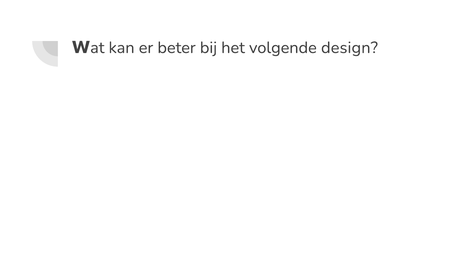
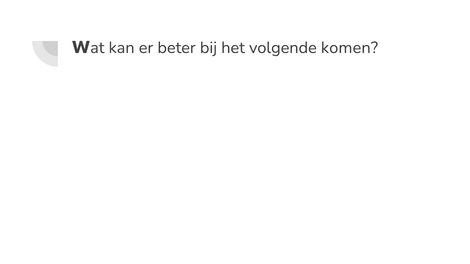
design: design -> komen (349, 48)
